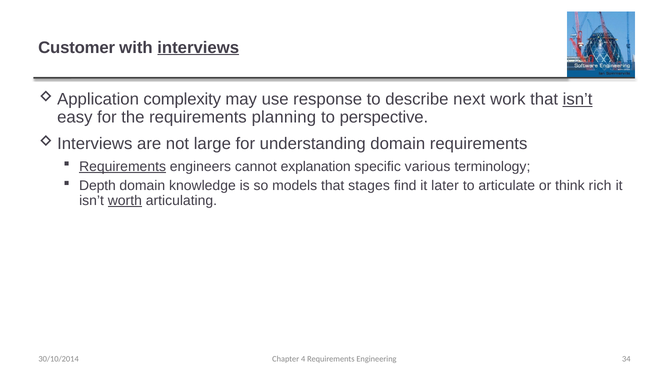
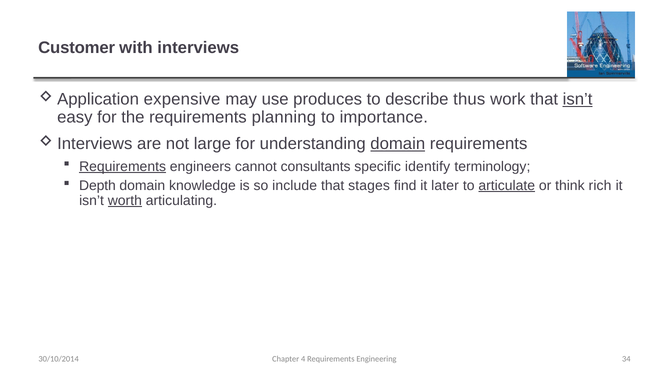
interviews underline: present -> none (198, 48)
complexity: complexity -> expensive (182, 99)
response: response -> produces (328, 99)
next: next -> thus (469, 99)
perspective: perspective -> importance (384, 117)
domain underline: none -> present (398, 144)
explanation: explanation -> consultants (316, 167)
various: various -> identify (428, 167)
models: models -> include (295, 186)
articulate underline: none -> present (507, 186)
